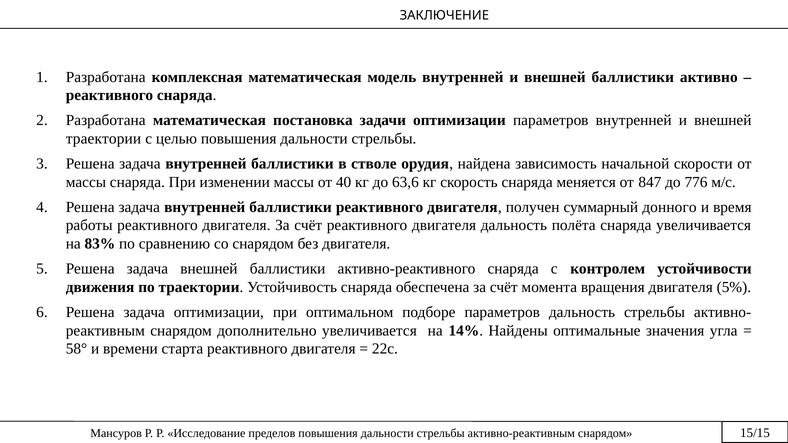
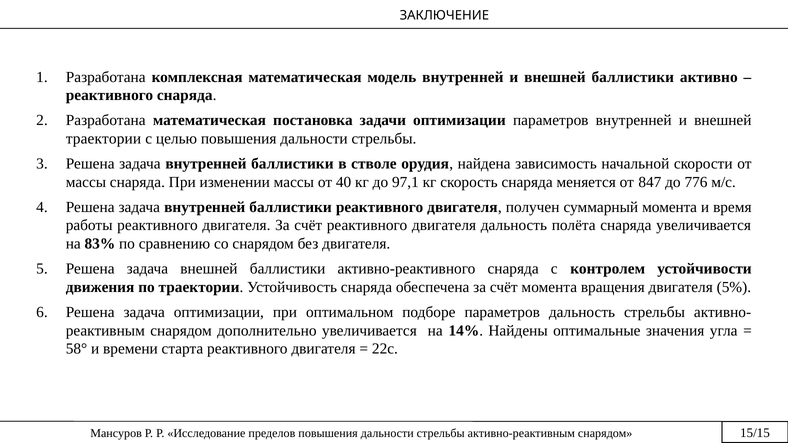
63,6: 63,6 -> 97,1 (405, 182)
суммарный донного: донного -> момента (670, 207)
